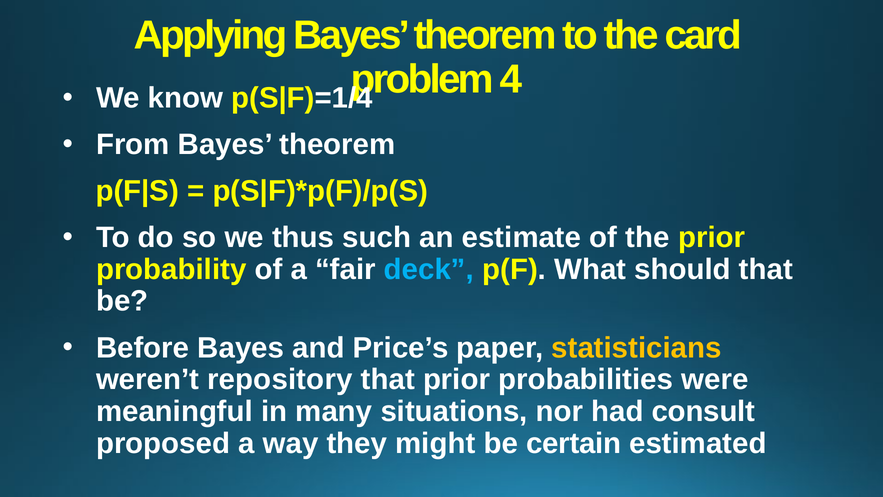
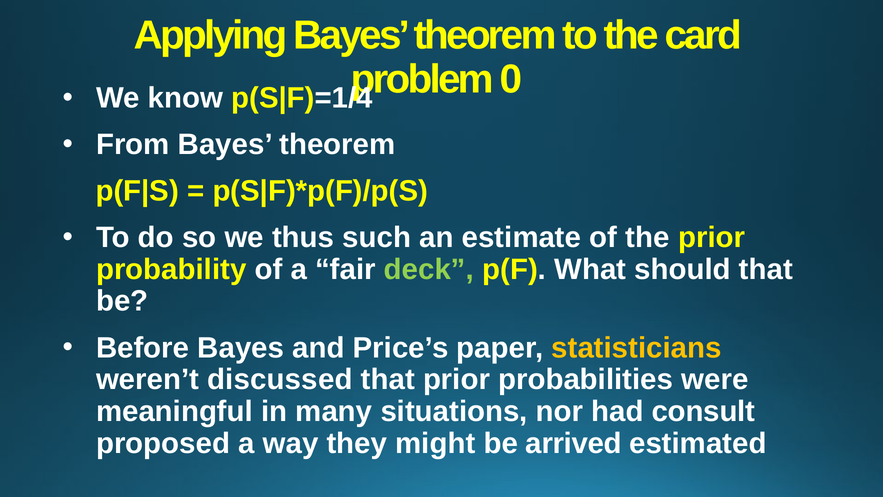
4: 4 -> 0 (511, 79)
deck colour: light blue -> light green (429, 269)
repository: repository -> discussed (280, 379)
certain: certain -> arrived (574, 443)
